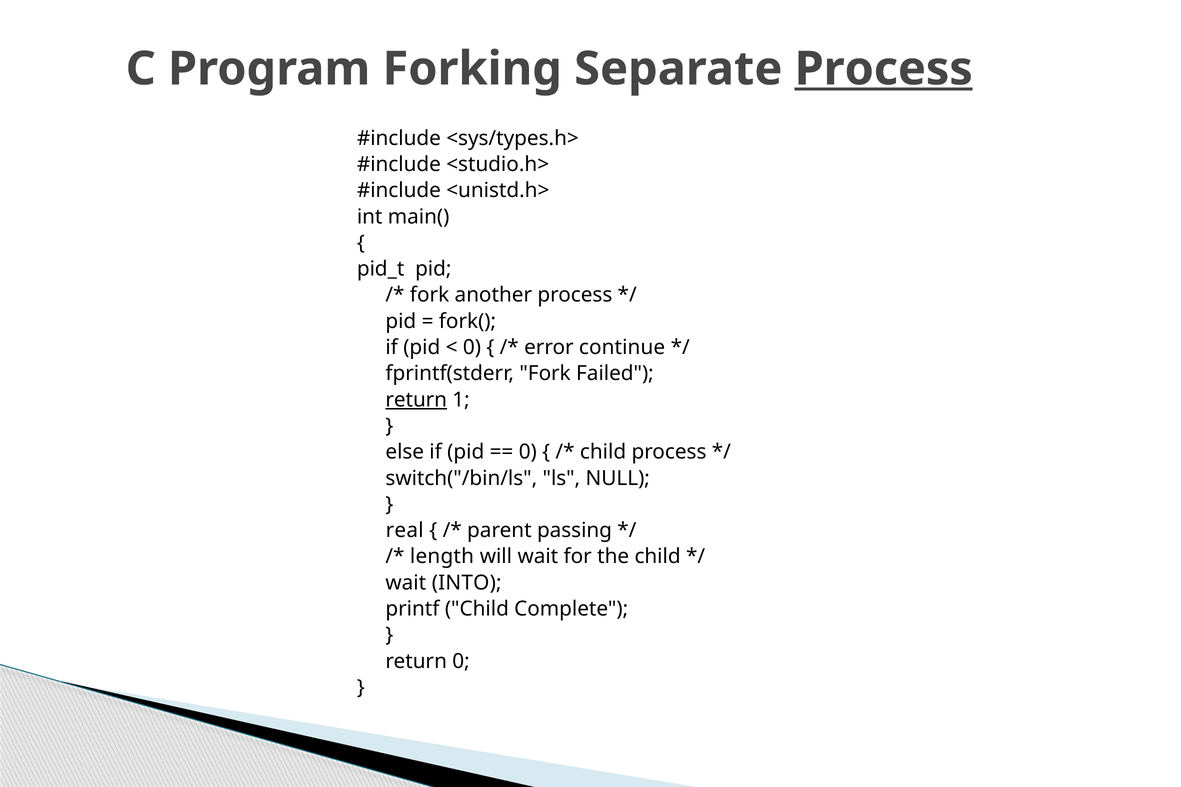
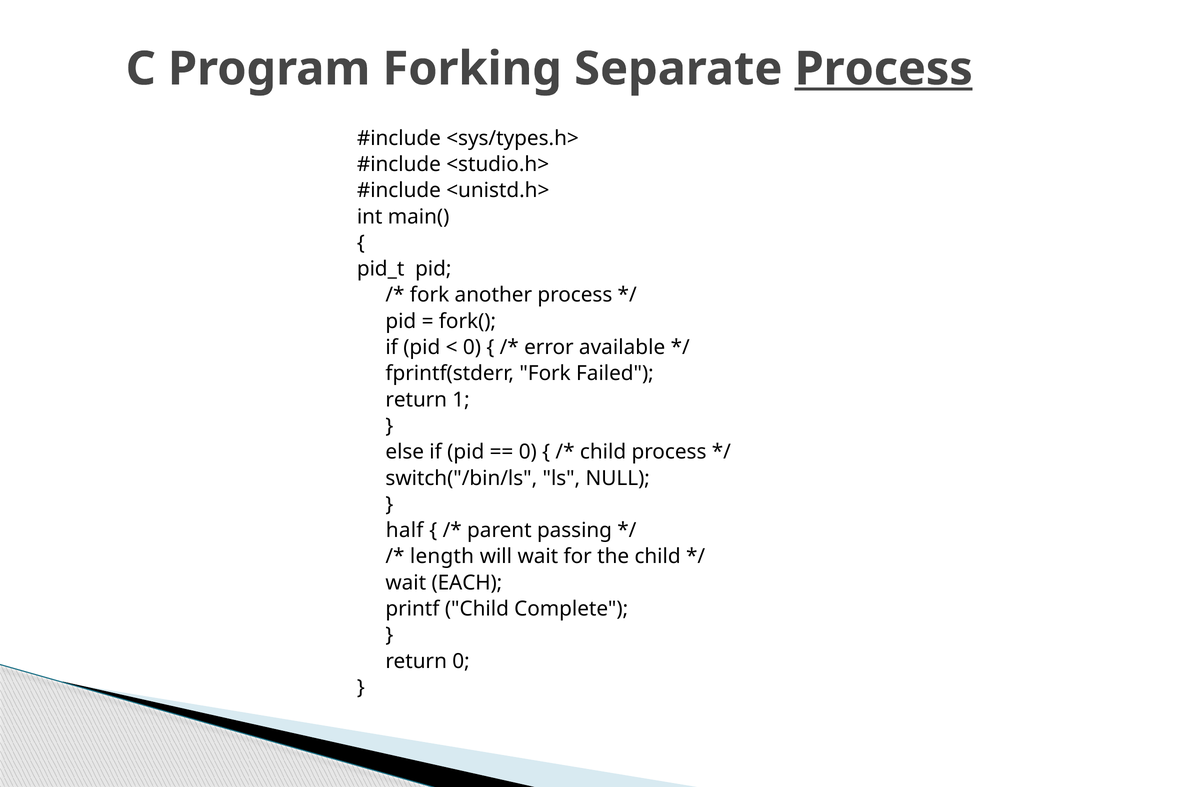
continue: continue -> available (622, 348)
return underline: present -> none (416, 400)
real: real -> half (405, 531)
INTO: INTO -> EACH (467, 583)
